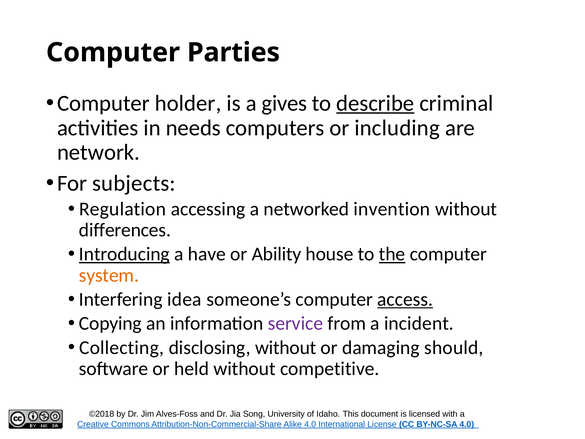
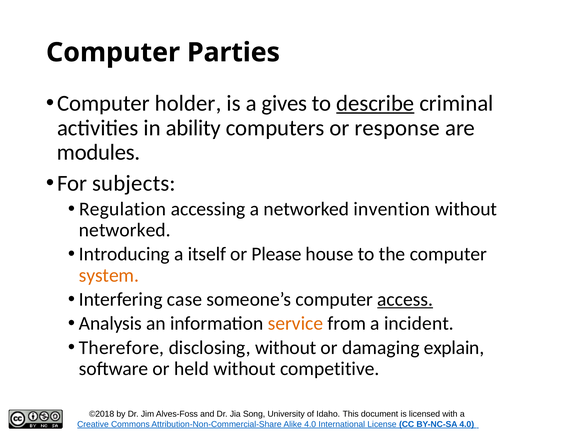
needs: needs -> ability (193, 128)
including: including -> response (397, 128)
network: network -> modules (99, 152)
differences: differences -> networked (125, 230)
Introducing underline: present -> none (124, 254)
have: have -> itself (207, 254)
Ability: Ability -> Please (277, 254)
the underline: present -> none (392, 254)
idea: idea -> case (185, 299)
Copying: Copying -> Analysis (110, 323)
service colour: purple -> orange (296, 323)
Collecting: Collecting -> Therefore (122, 347)
should: should -> explain (454, 347)
